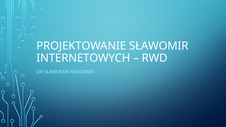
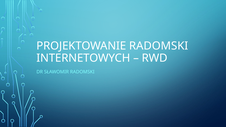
PROJEKTOWANIE SŁAWOMIR: SŁAWOMIR -> RADOMSKI (159, 46)
